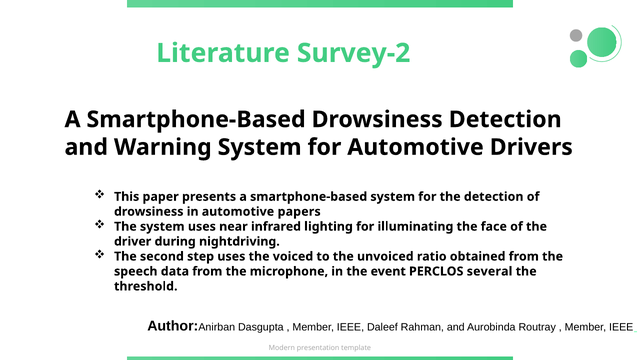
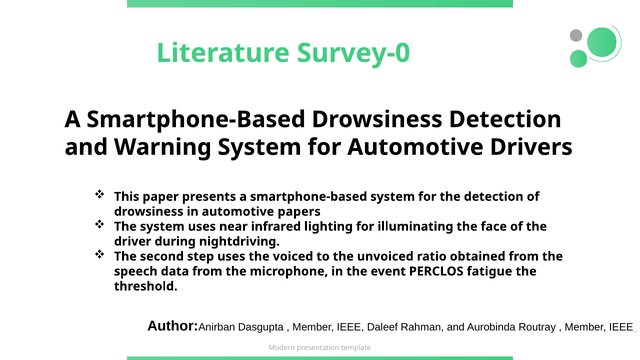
Survey-2: Survey-2 -> Survey-0 (354, 53)
several: several -> fatigue (490, 271)
